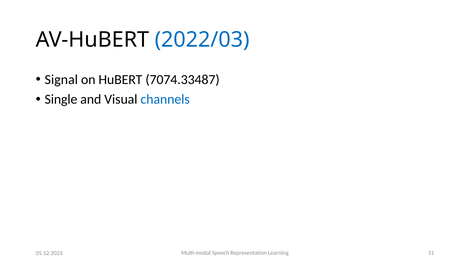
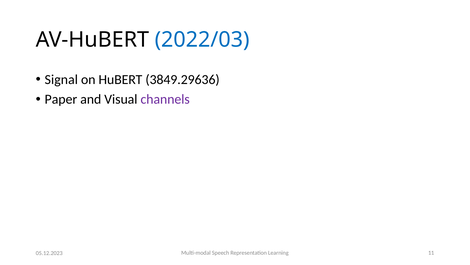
7074.33487: 7074.33487 -> 3849.29636 (183, 79)
Single: Single -> Paper (61, 99)
channels colour: blue -> purple (165, 99)
